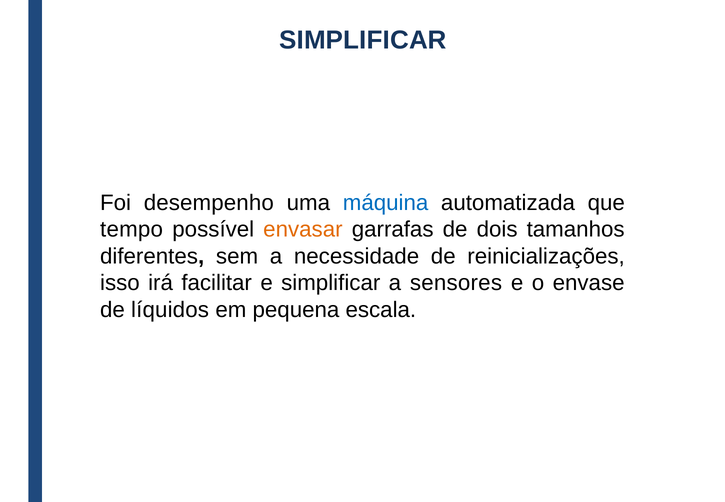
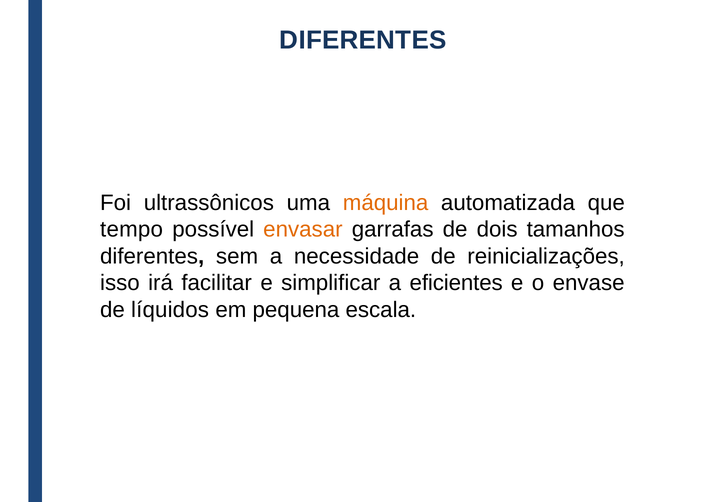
SIMPLIFICAR: SIMPLIFICAR -> DIFERENTES (363, 40)
desempenho: desempenho -> ultrassônicos (209, 203)
máquina colour: blue -> orange (386, 203)
sensores: sensores -> eficientes (456, 283)
